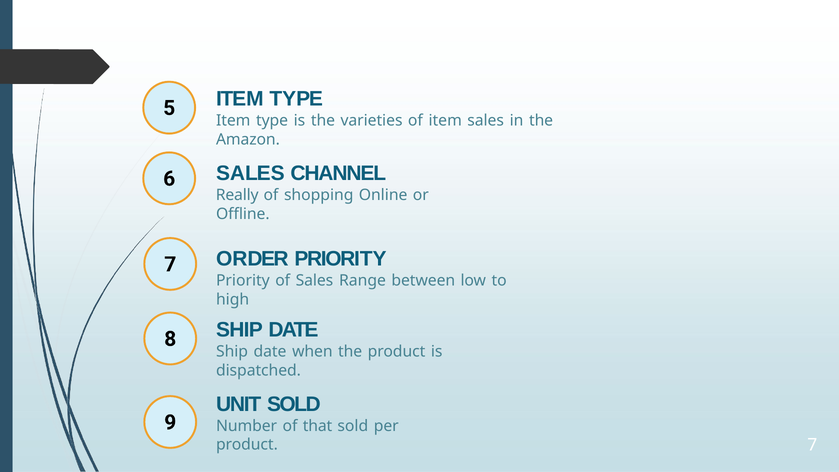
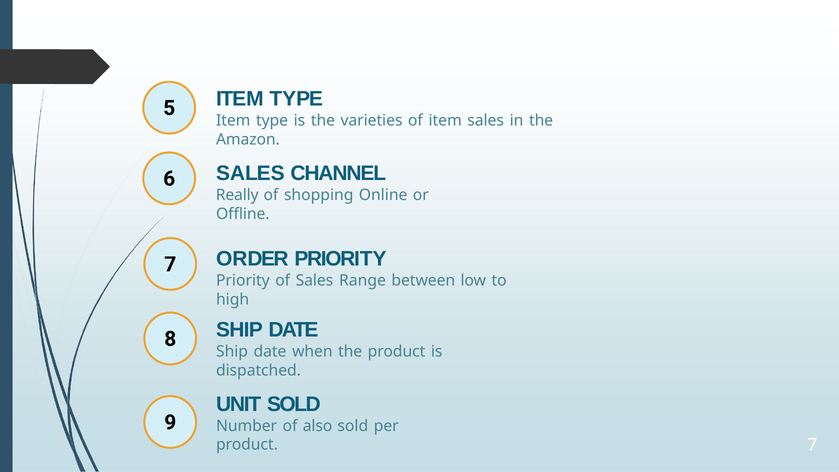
that: that -> also (318, 426)
